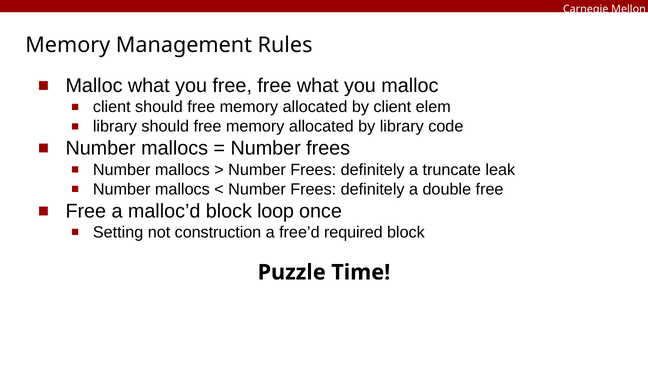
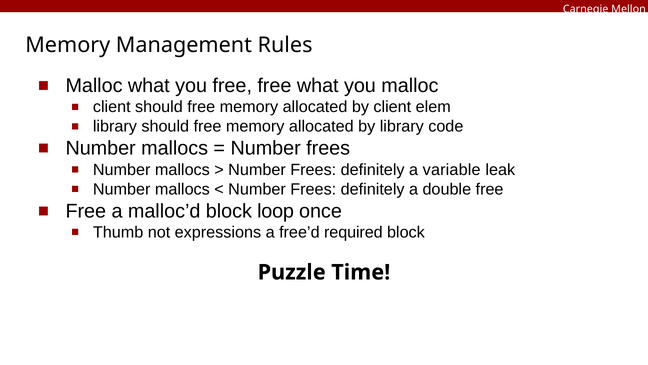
truncate: truncate -> variable (452, 170)
Setting: Setting -> Thumb (118, 232)
construction: construction -> expressions (218, 232)
